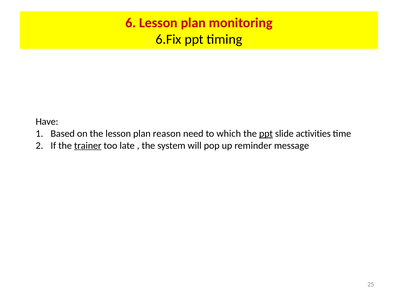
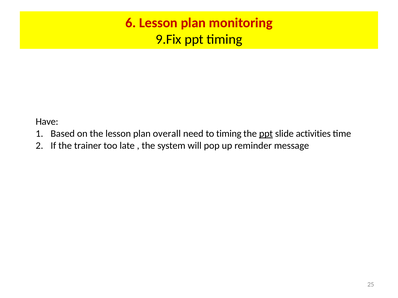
6.Fix: 6.Fix -> 9.Fix (169, 39)
reason: reason -> overall (167, 134)
to which: which -> timing (229, 134)
trainer underline: present -> none (88, 146)
